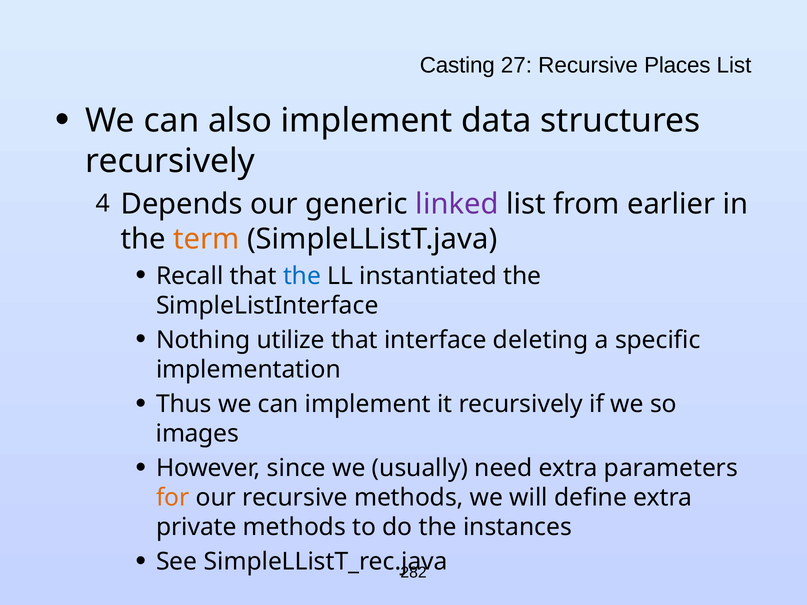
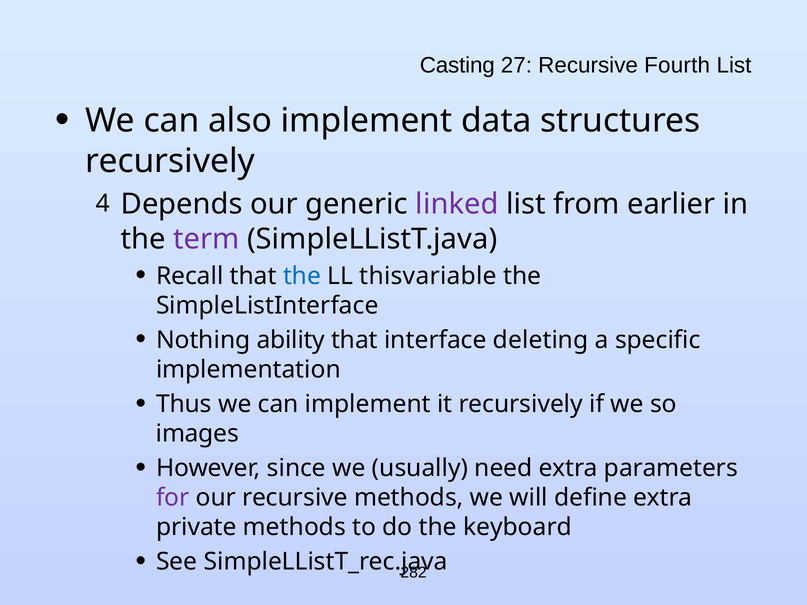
Places: Places -> Fourth (677, 65)
term colour: orange -> purple (206, 239)
instantiated: instantiated -> thisvariable (428, 276)
utilize: utilize -> ability (291, 340)
for colour: orange -> purple (173, 498)
instances: instances -> keyboard (518, 527)
